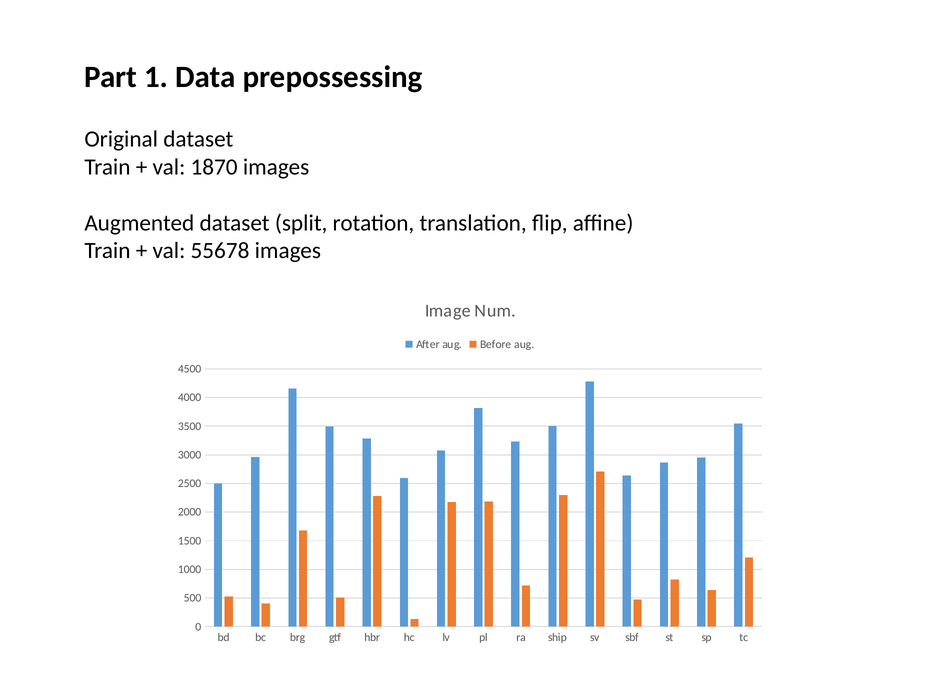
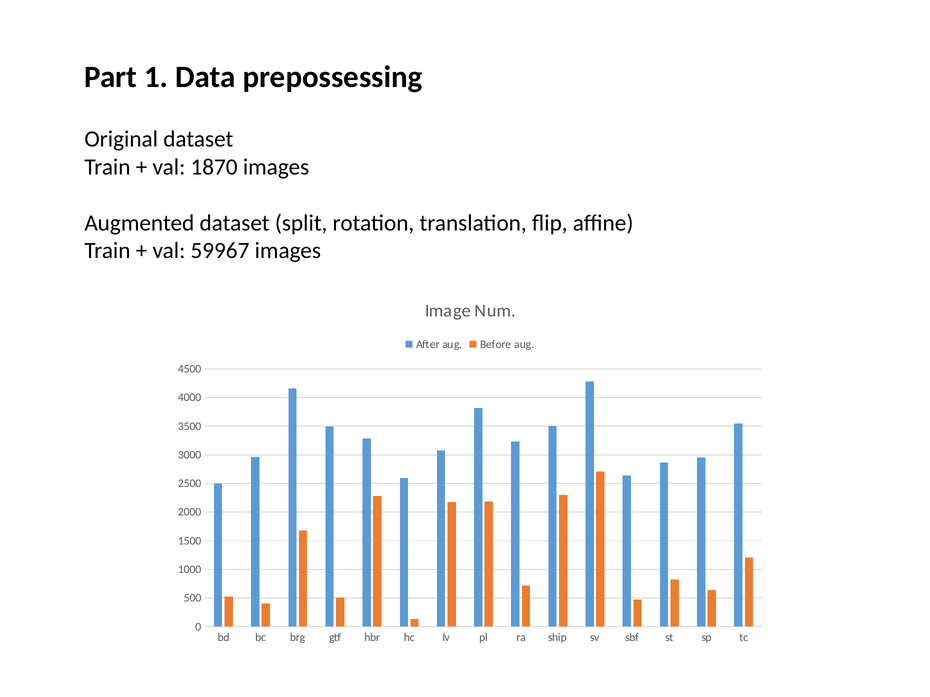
55678: 55678 -> 59967 (220, 251)
